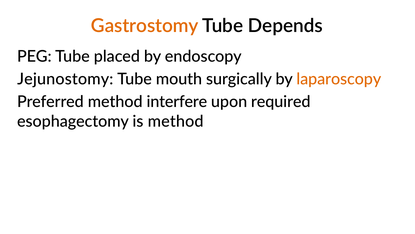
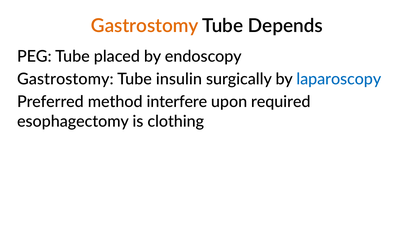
Jejunostomy: Jejunostomy -> Gastrostomy (65, 79)
mouth: mouth -> insulin (179, 79)
laparoscopy colour: orange -> blue (339, 79)
is method: method -> clothing (176, 121)
